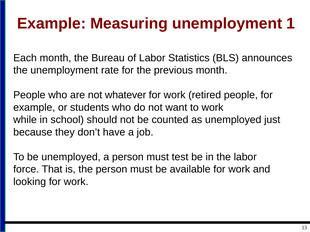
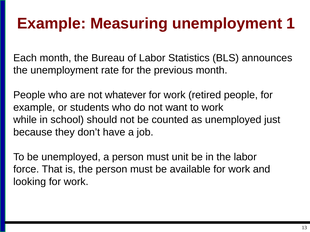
test: test -> unit (180, 157)
